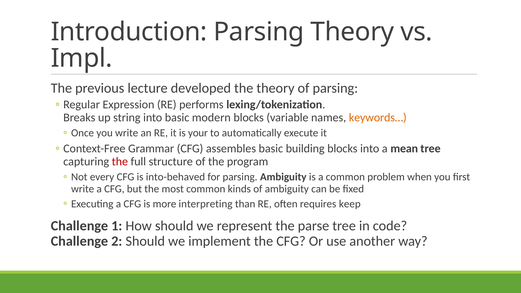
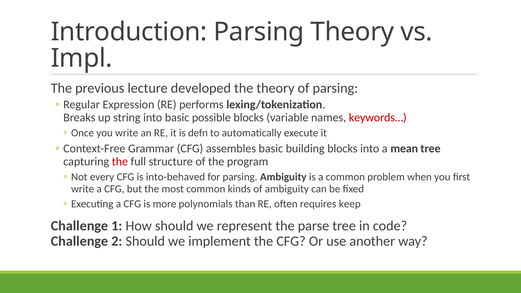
modern: modern -> possible (211, 117)
keywords… colour: orange -> red (378, 117)
your: your -> defn (198, 133)
interpreting: interpreting -> polynomials (206, 204)
